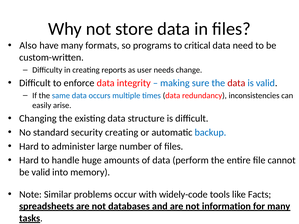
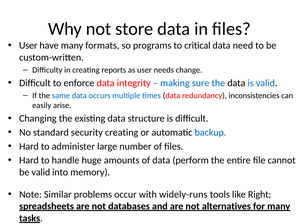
Also: Also -> User (28, 46)
data colour: red -> black (236, 83)
widely-code: widely-code -> widely-runs (183, 195)
Facts: Facts -> Right (260, 195)
information: information -> alternatives (226, 207)
